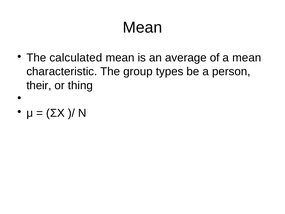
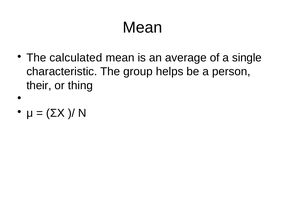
a mean: mean -> single (247, 58)
types: types -> helps (170, 72)
